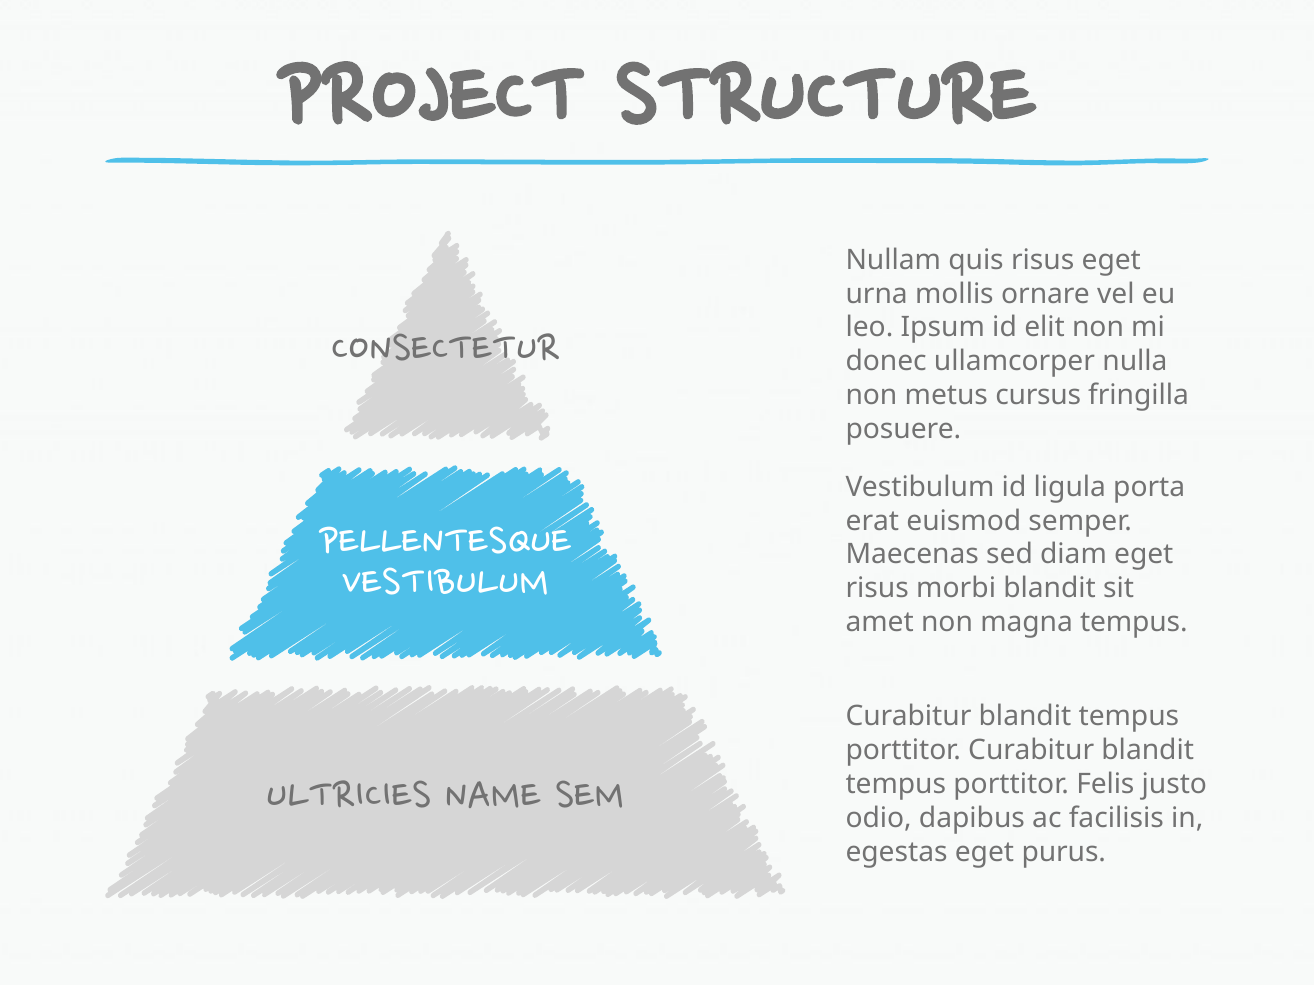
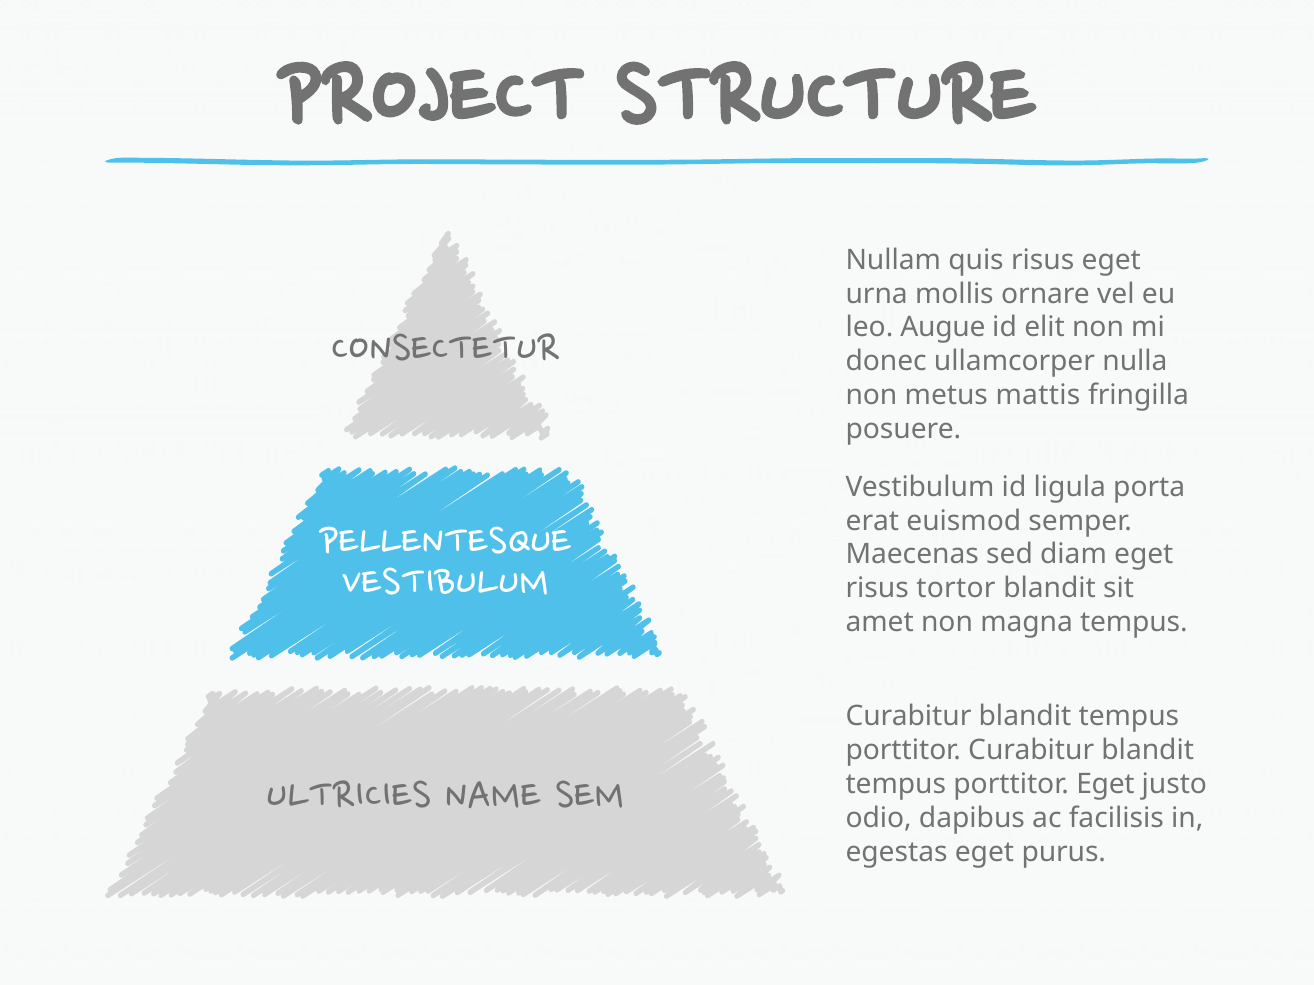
Ipsum: Ipsum -> Augue (943, 328)
cursus: cursus -> mattis (1038, 396)
morbi: morbi -> tortor (956, 589)
porttitor Felis: Felis -> Eget (1105, 785)
